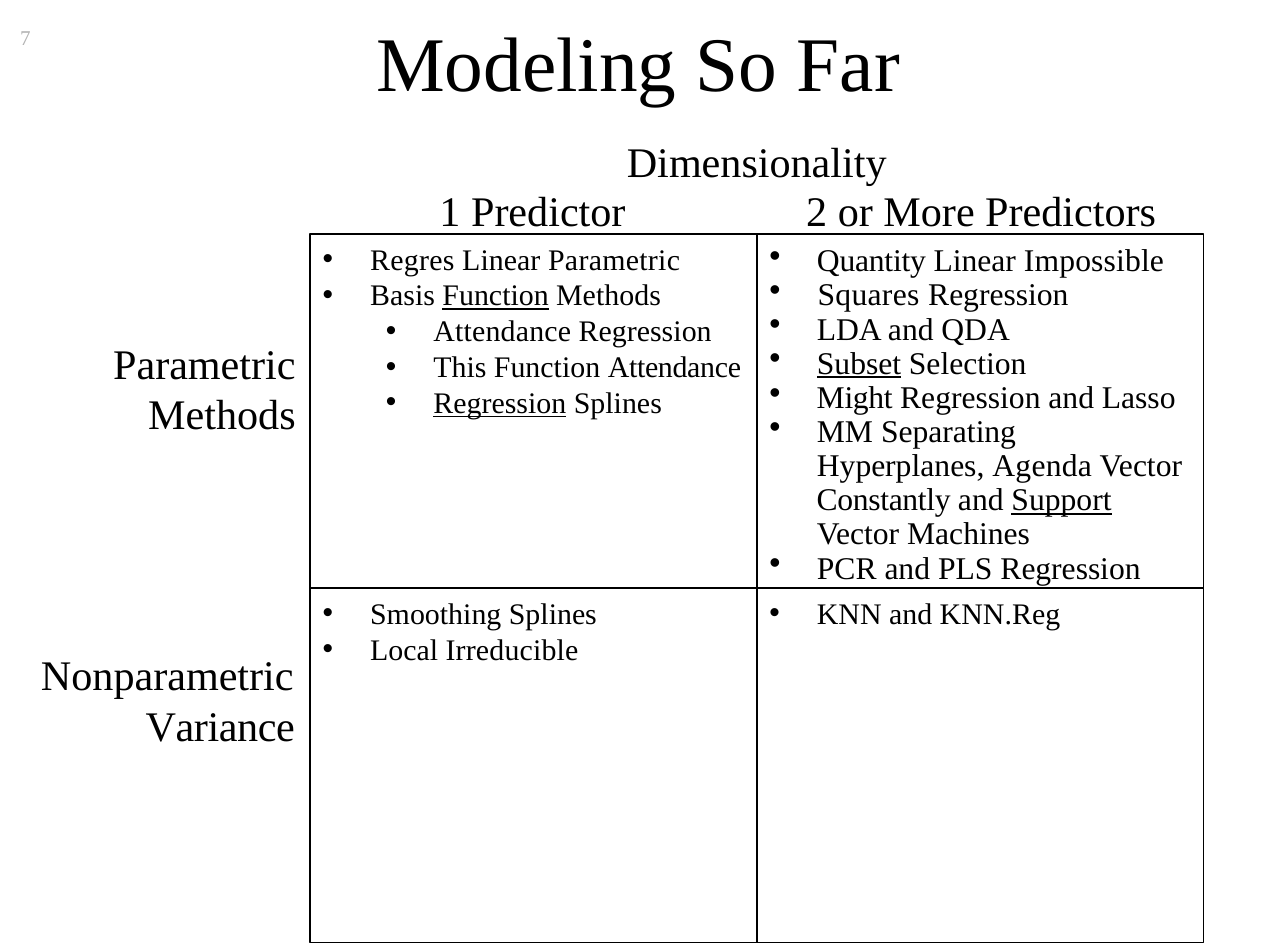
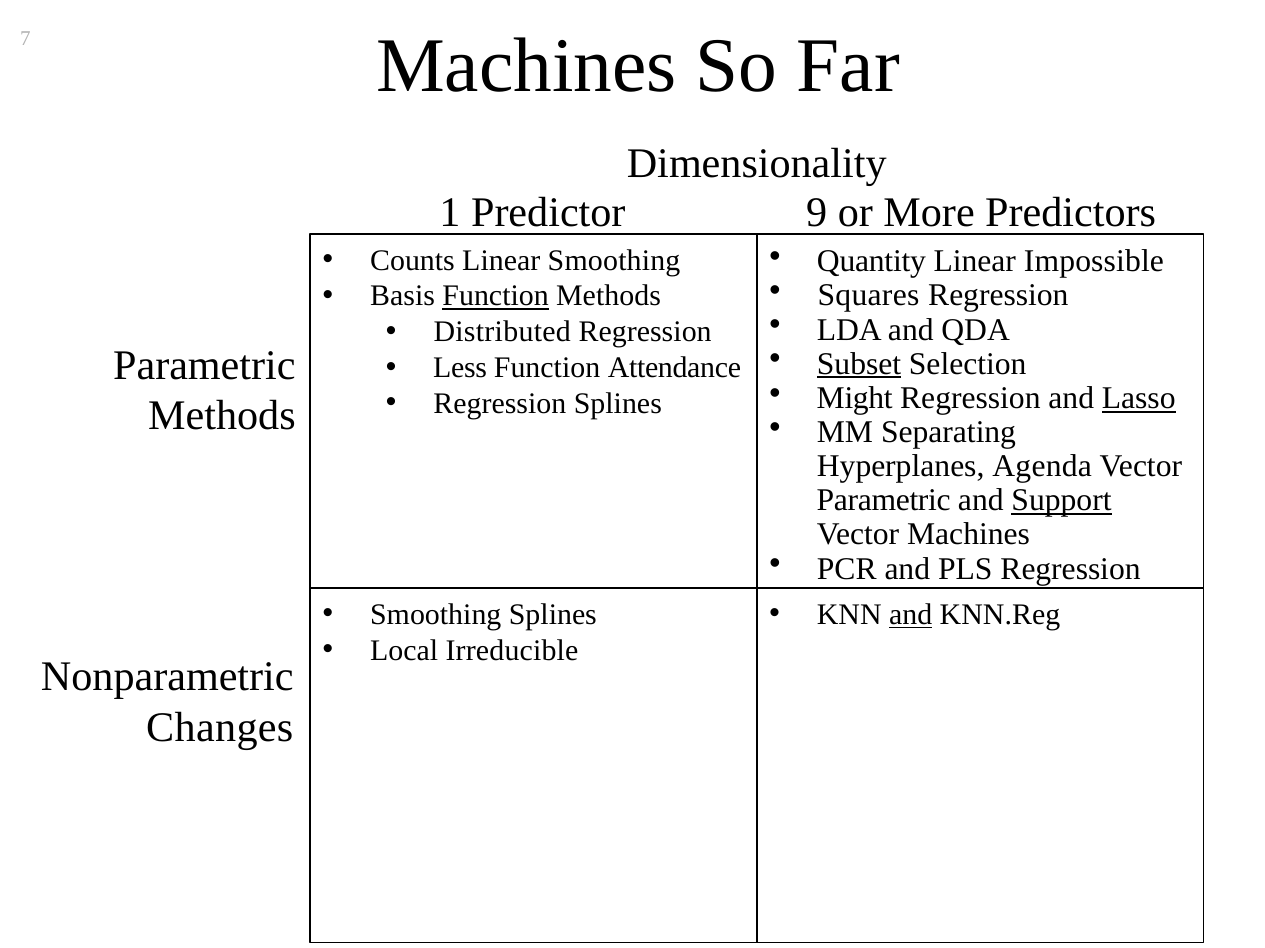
7 Modeling: Modeling -> Machines (526, 66)
2: 2 -> 9 (817, 212)
Regres: Regres -> Counts (412, 260)
Linear Parametric: Parametric -> Smoothing (614, 260)
Attendance: Attendance -> Distributed (502, 332)
This: This -> Less (460, 368)
Lasso underline: none -> present (1139, 398)
Regression underline: present -> none (500, 404)
Constantly: Constantly -> Parametric (884, 501)
and underline: none -> present (911, 615)
Variance: Variance -> Changes (220, 728)
